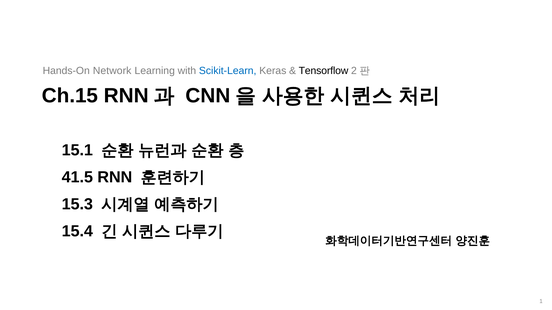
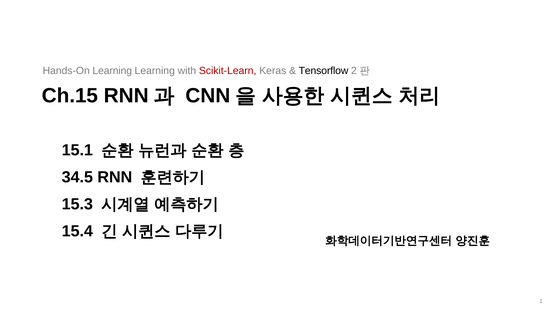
Hands-On Network: Network -> Learning (112, 71)
Scikit-Learn colour: blue -> red (228, 71)
41.5: 41.5 -> 34.5 (77, 177)
